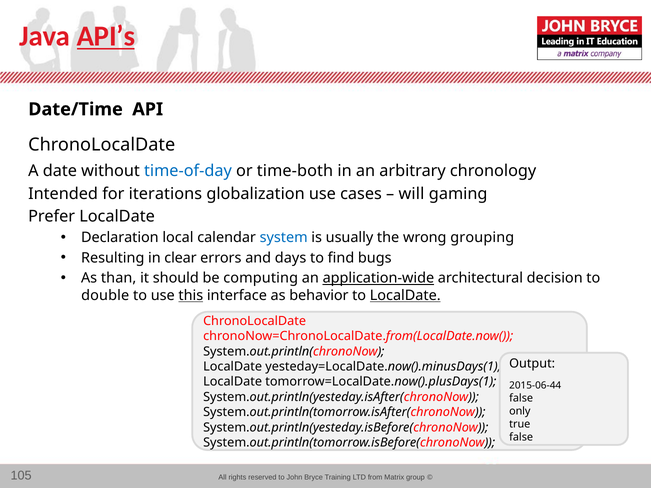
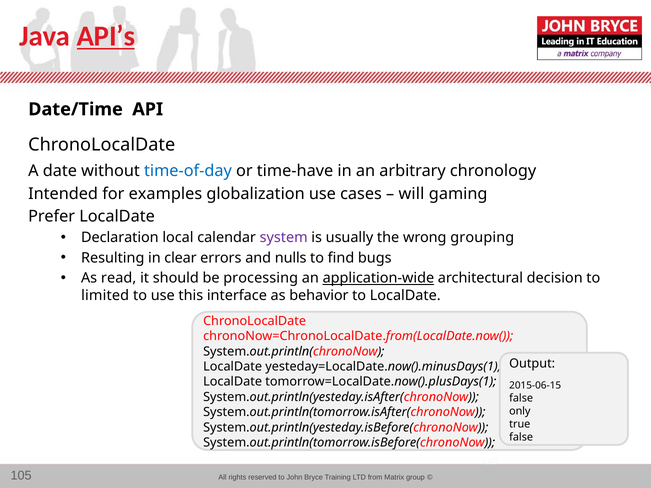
time-both: time-both -> time-have (295, 171)
iterations: iterations -> examples (165, 194)
system colour: blue -> purple (284, 238)
days: days -> nulls (291, 258)
than: than -> read (119, 278)
computing: computing -> processing (261, 278)
double: double -> limited (105, 296)
this underline: present -> none (191, 296)
LocalDate underline: present -> none (405, 296)
2015-06-44: 2015-06-44 -> 2015-06-15 (535, 386)
